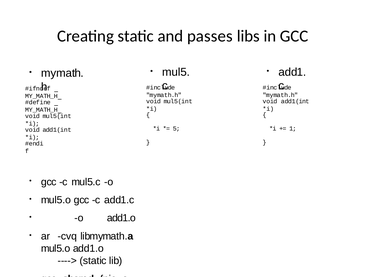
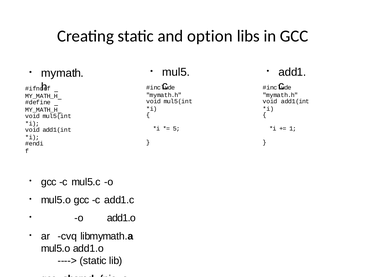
passes: passes -> option (210, 36)
